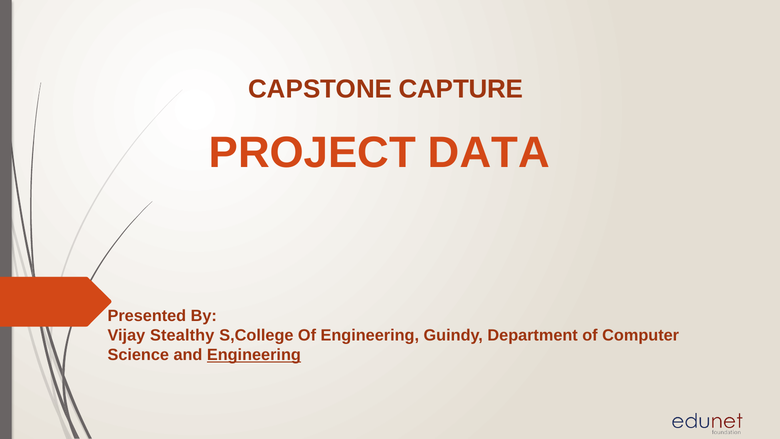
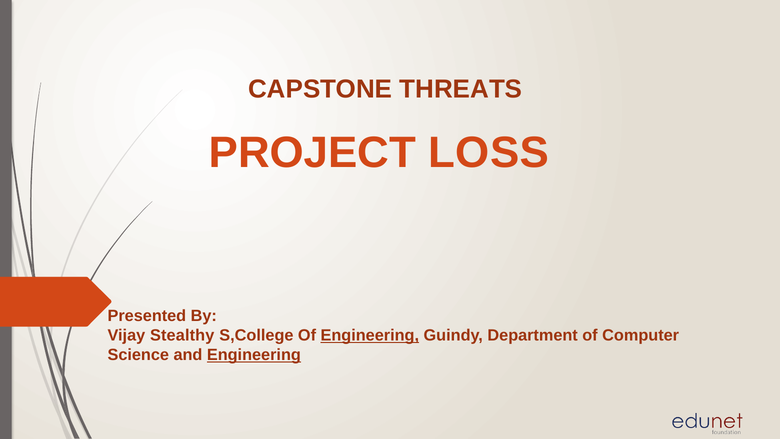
CAPTURE: CAPTURE -> THREATS (461, 89)
DATA: DATA -> LOSS (489, 153)
Engineering underline: none -> present (370, 335)
